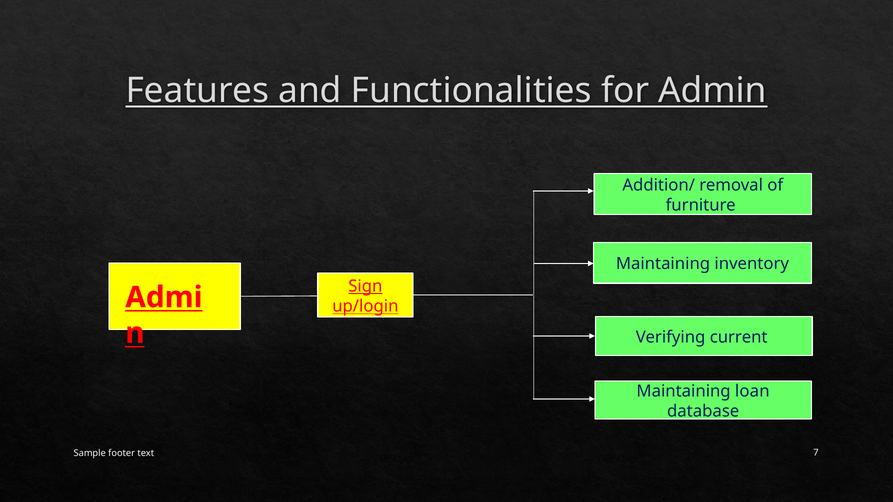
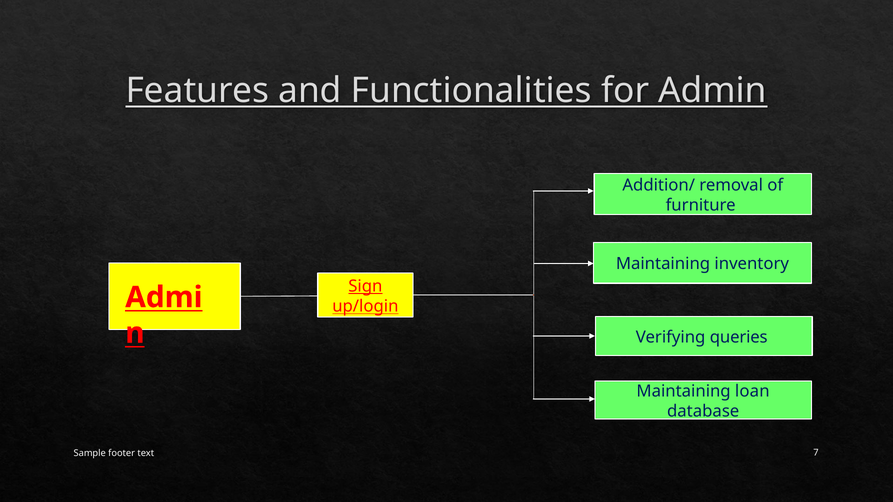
current: current -> queries (739, 337)
